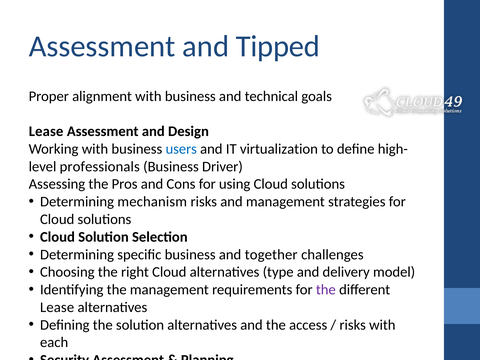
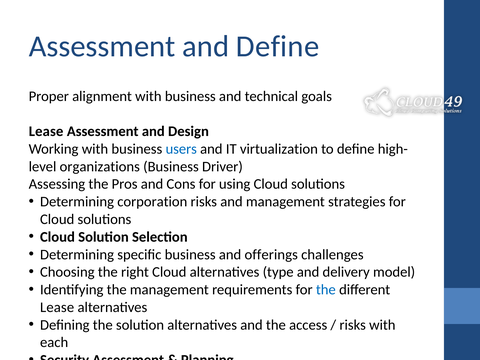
and Tipped: Tipped -> Define (278, 47)
professionals: professionals -> organizations (100, 167)
mechanism: mechanism -> corporation (152, 202)
together: together -> offerings (271, 255)
the colour: purple -> blue (326, 290)
